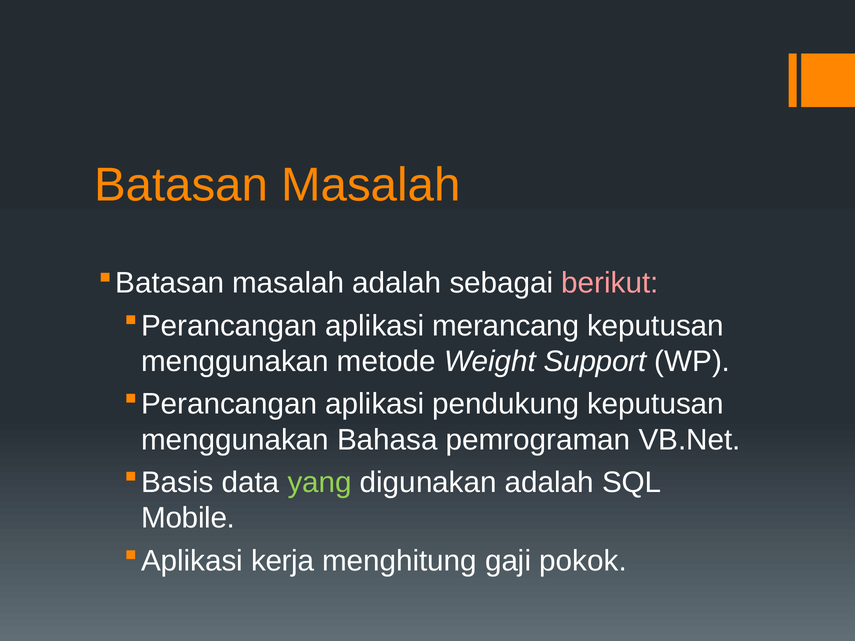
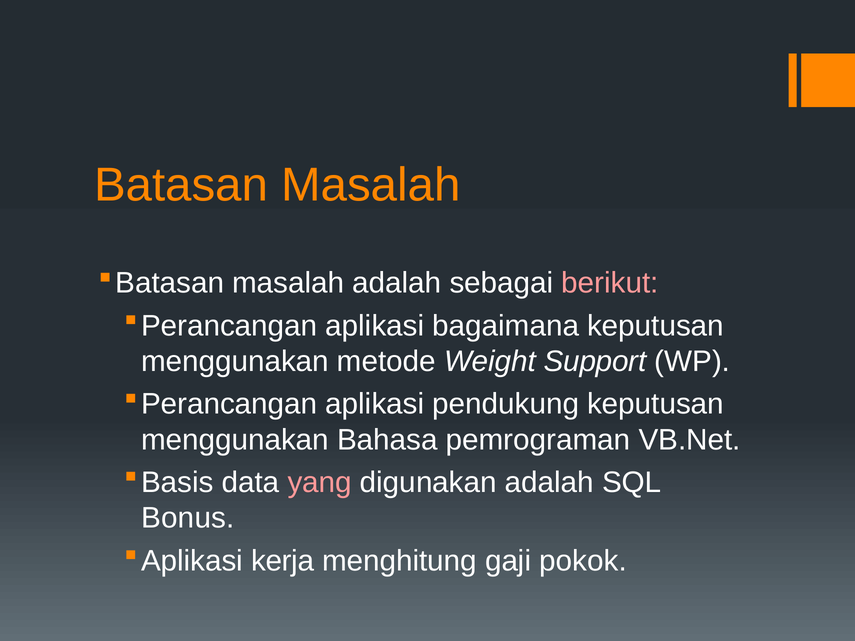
merancang: merancang -> bagaimana (506, 326)
yang colour: light green -> pink (320, 483)
Mobile: Mobile -> Bonus (188, 518)
